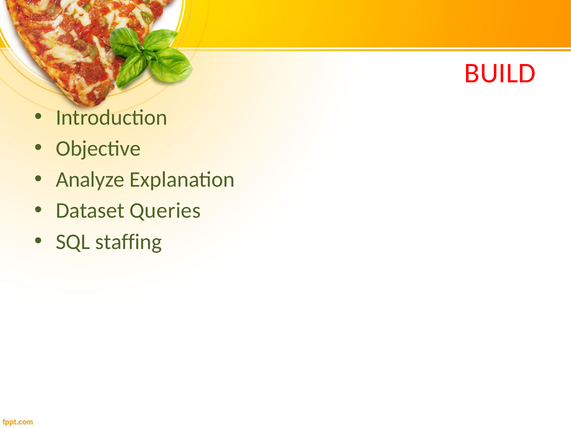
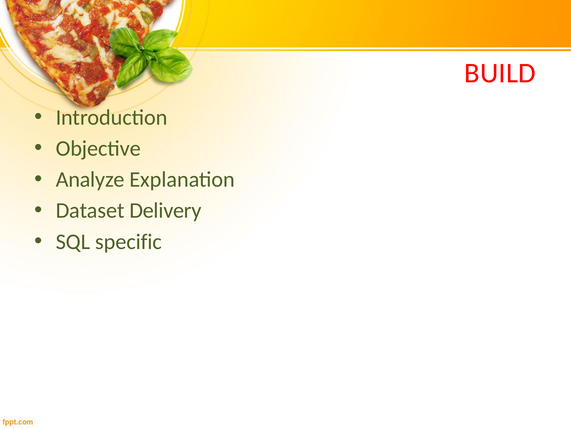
Queries: Queries -> Delivery (165, 211)
staffing: staffing -> specific (128, 242)
